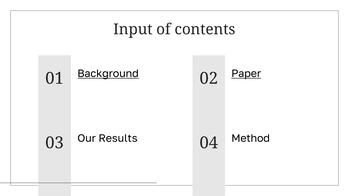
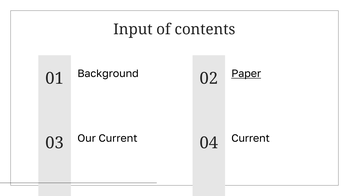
Background underline: present -> none (108, 74)
Our Results: Results -> Current (118, 139)
Method: Method -> Current (251, 139)
